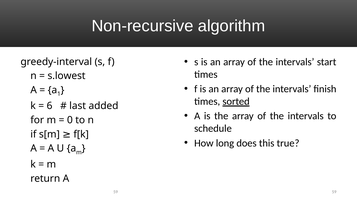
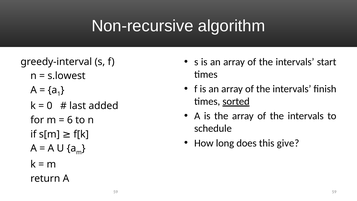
6: 6 -> 0 (50, 106)
0: 0 -> 6 (70, 120)
true: true -> give (288, 143)
